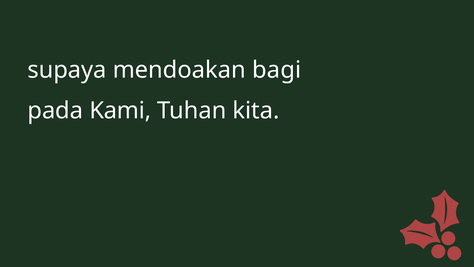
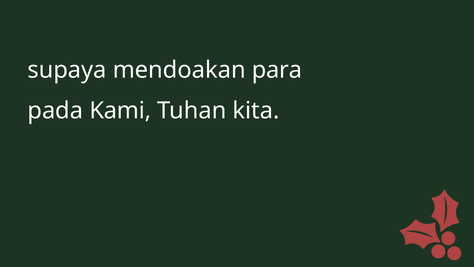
bagi: bagi -> para (277, 70)
